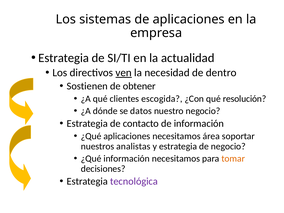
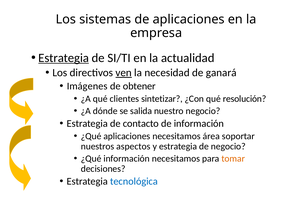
Estrategia underline: none -> present (64, 58)
dentro: dentro -> ganará (221, 73)
Sostienen: Sostienen -> Imágenes (87, 86)
escogida: escogida -> sintetizar (162, 99)
datos: datos -> salida (141, 111)
analistas: analistas -> aspectos (133, 146)
tecnológica colour: purple -> blue (134, 181)
